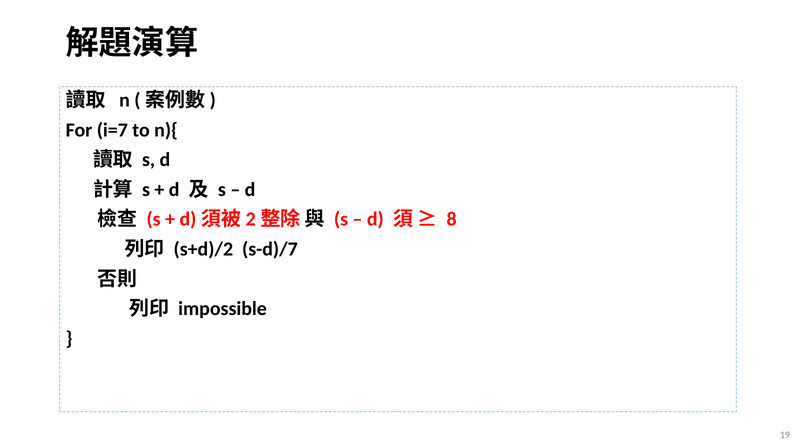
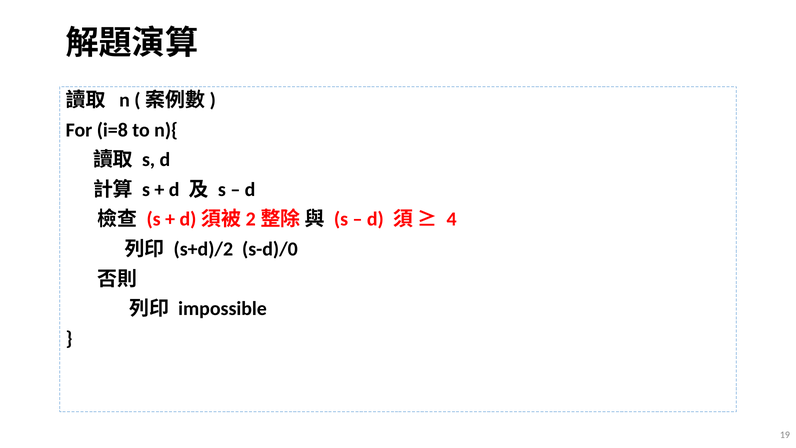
i=7: i=7 -> i=8 (112, 130)
8: 8 -> 4 (452, 219)
s-d)/7: s-d)/7 -> s-d)/0 (270, 249)
